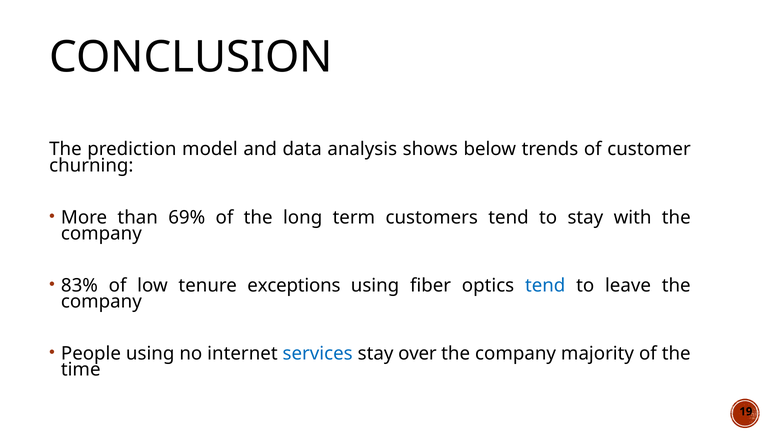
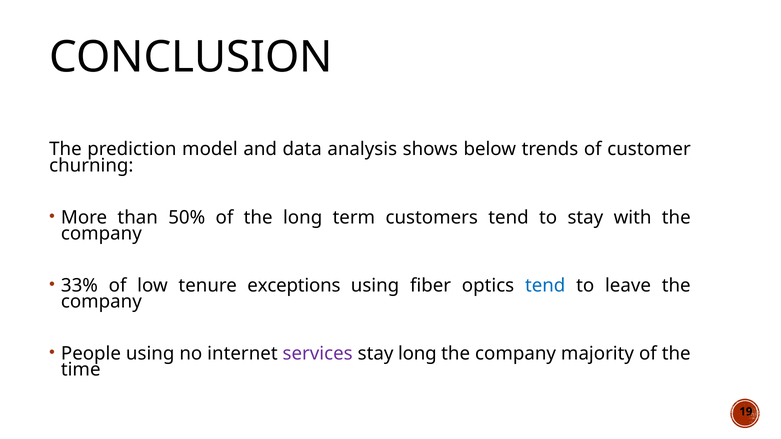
69%: 69% -> 50% (187, 217)
83%: 83% -> 33% (79, 286)
services colour: blue -> purple (318, 354)
stay over: over -> long (417, 354)
